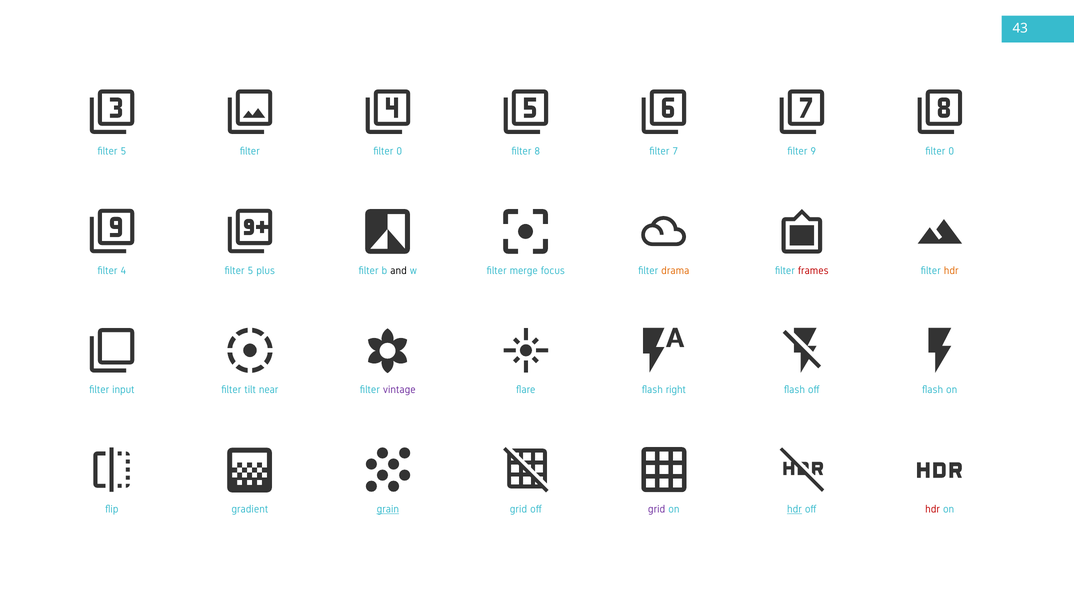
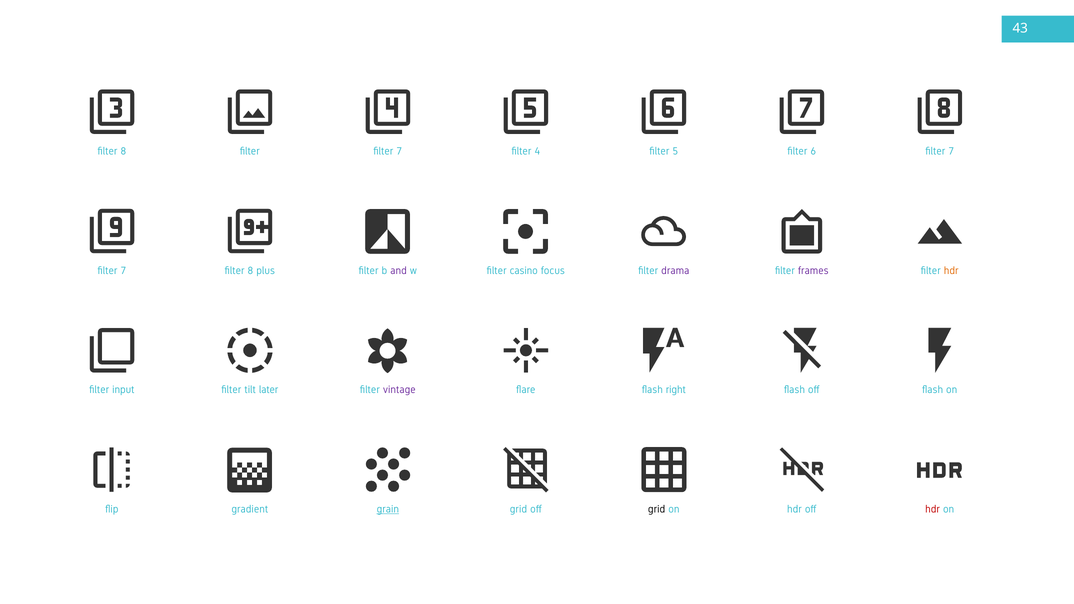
5: 5 -> 8 (123, 151)
filter filter 0: 0 -> 7 (399, 151)
8: 8 -> 4 (537, 151)
7: 7 -> 5 (675, 151)
9: 9 -> 6 (813, 151)
0: 0 -> 7 (951, 151)
4: 4 -> 7 (123, 271)
5: 5 -> 8 (250, 271)
and colour: black -> purple (399, 271)
merge: merge -> casino (524, 271)
drama colour: orange -> purple (675, 271)
frames colour: red -> purple (813, 271)
near: near -> later (269, 390)
grid colour: purple -> black (657, 509)
hdr underline: present -> none (794, 509)
